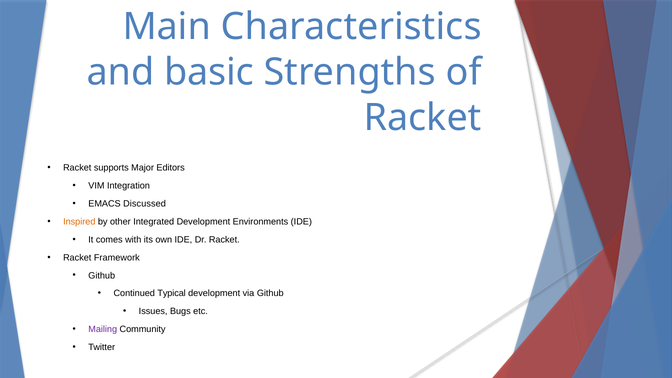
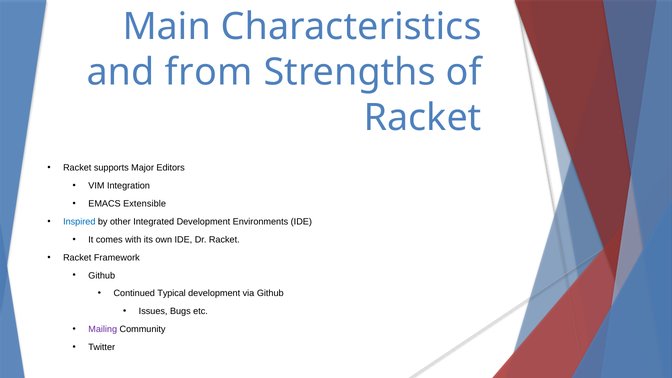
basic: basic -> from (209, 72)
Discussed: Discussed -> Extensible (145, 204)
Inspired colour: orange -> blue (79, 222)
